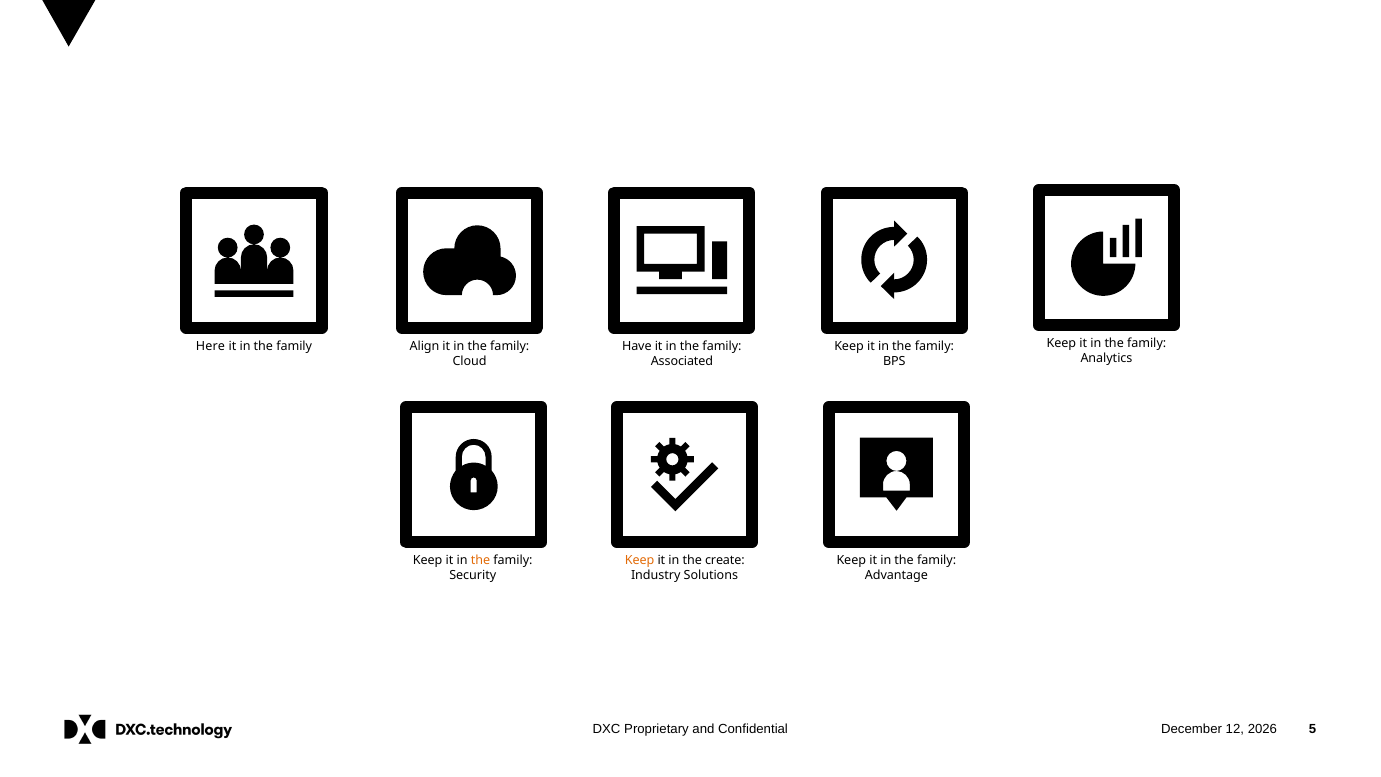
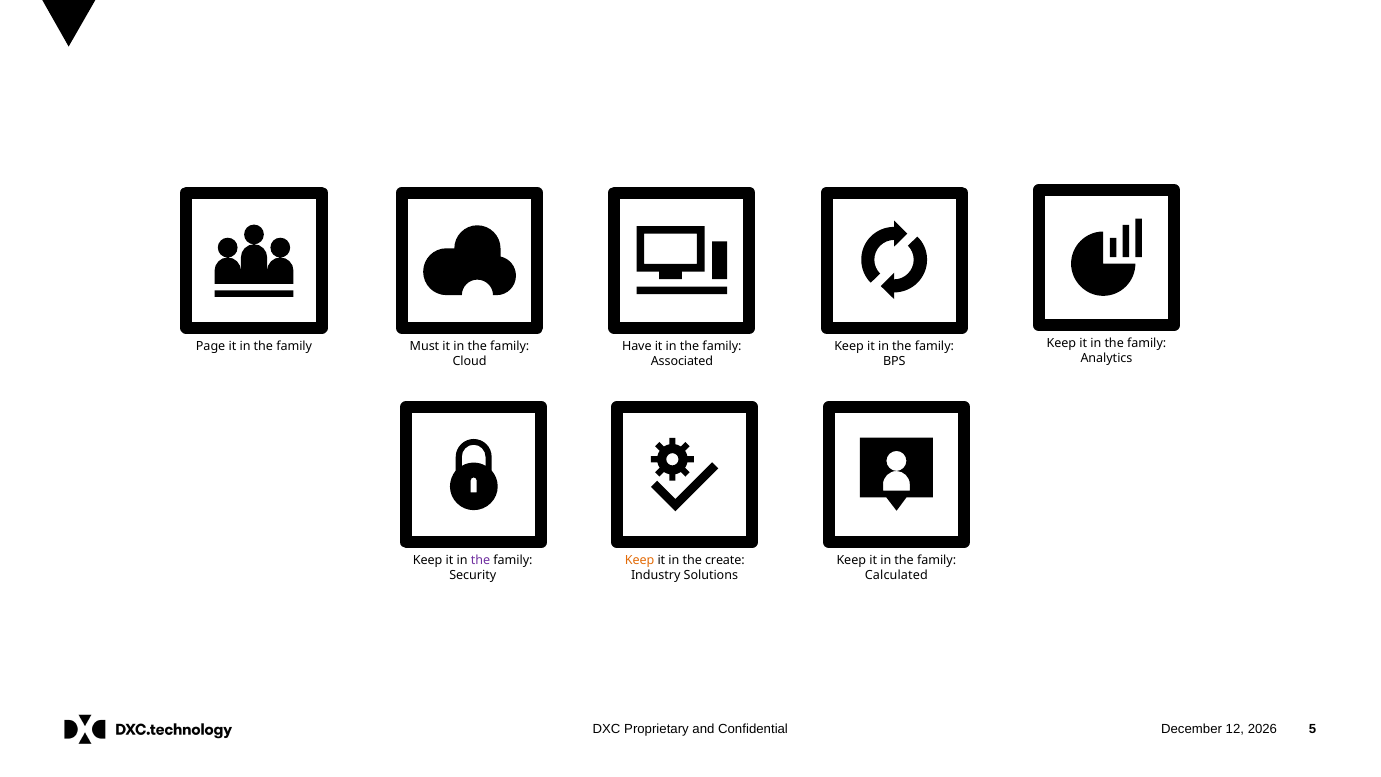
Here: Here -> Page (211, 346)
Align: Align -> Must (425, 346)
the colour: orange -> purple (480, 560)
Advantage: Advantage -> Calculated (896, 575)
